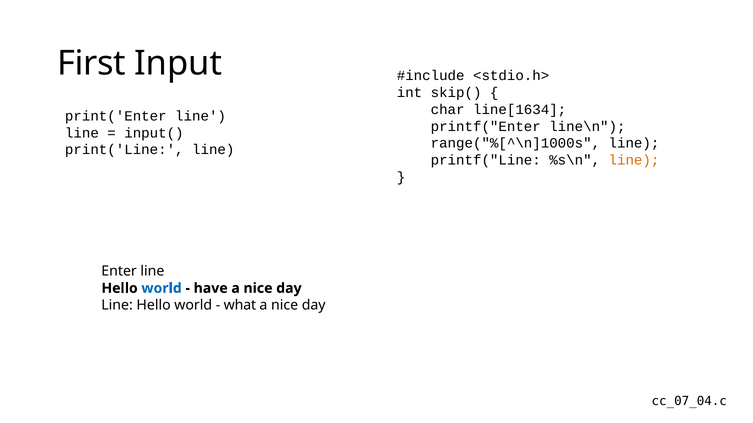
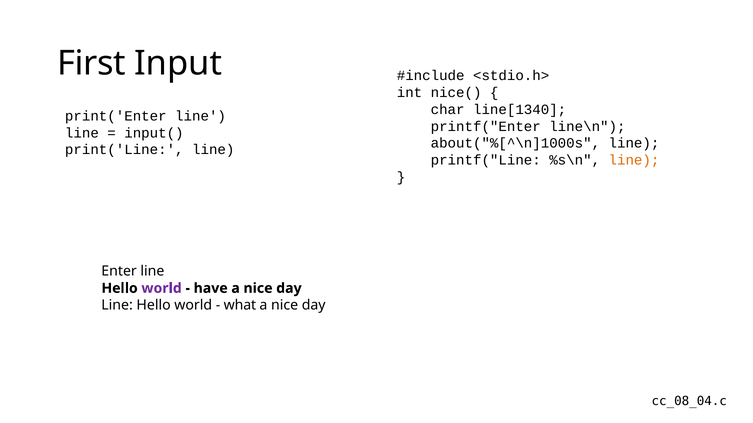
skip(: skip( -> nice( (456, 93)
line[1634: line[1634 -> line[1340 (520, 110)
range("%[^\n]1000s: range("%[^\n]1000s -> about("%[^\n]1000s (515, 143)
world colour: blue -> purple (162, 289)
cc_07_04.c: cc_07_04.c -> cc_08_04.c (689, 402)
